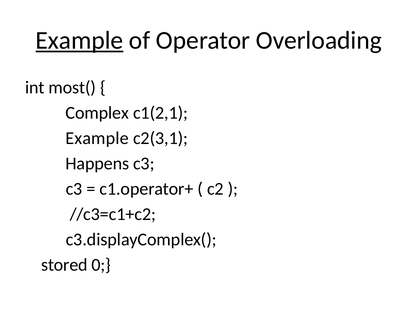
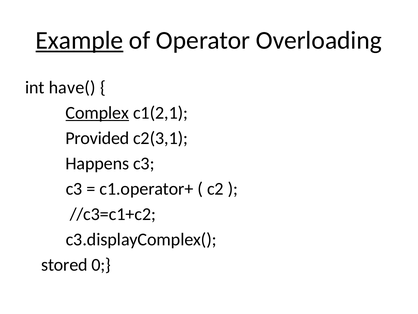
most(: most( -> have( (72, 87)
Complex underline: none -> present (97, 113)
Example: Example -> Provided (97, 138)
